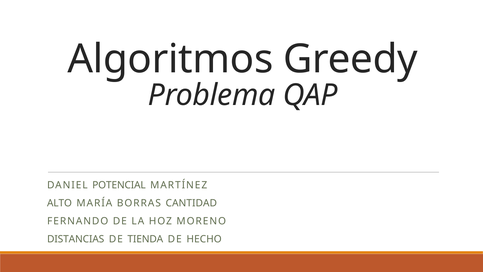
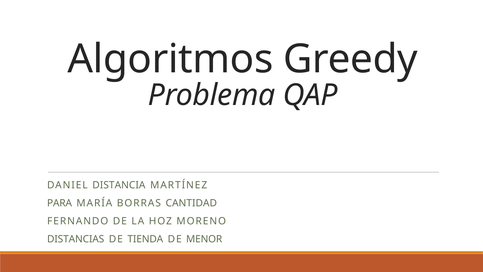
POTENCIAL: POTENCIAL -> DISTANCIA (119, 185)
ALTO: ALTO -> PARA (60, 203)
HECHO: HECHO -> MENOR (204, 239)
